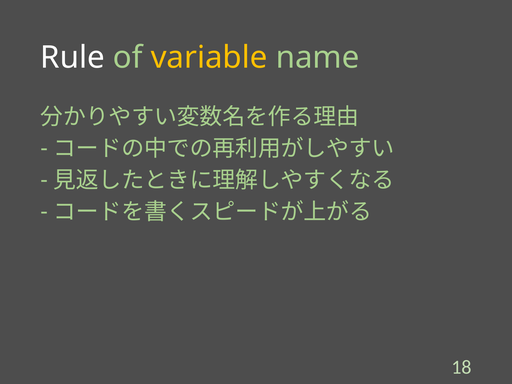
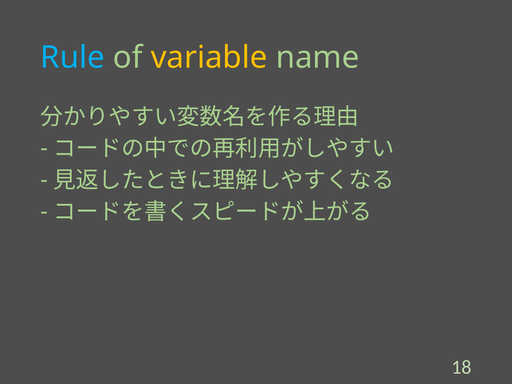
Rule colour: white -> light blue (73, 57)
